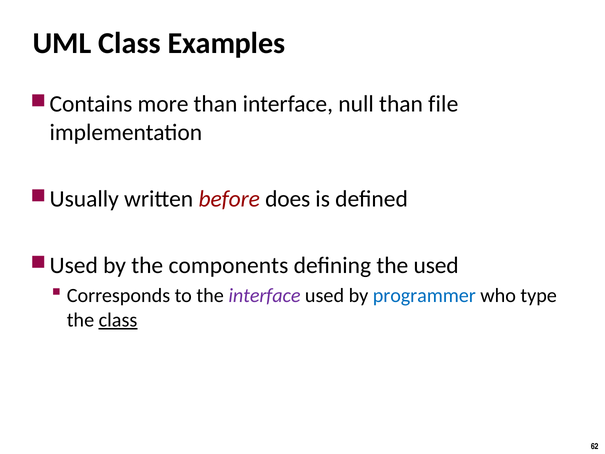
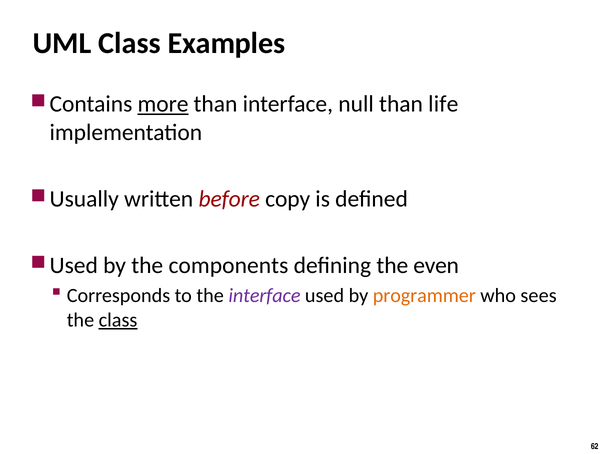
more underline: none -> present (163, 104)
file: file -> life (443, 104)
does: does -> copy (288, 199)
the used: used -> even (436, 265)
programmer colour: blue -> orange (424, 296)
type: type -> sees (539, 296)
